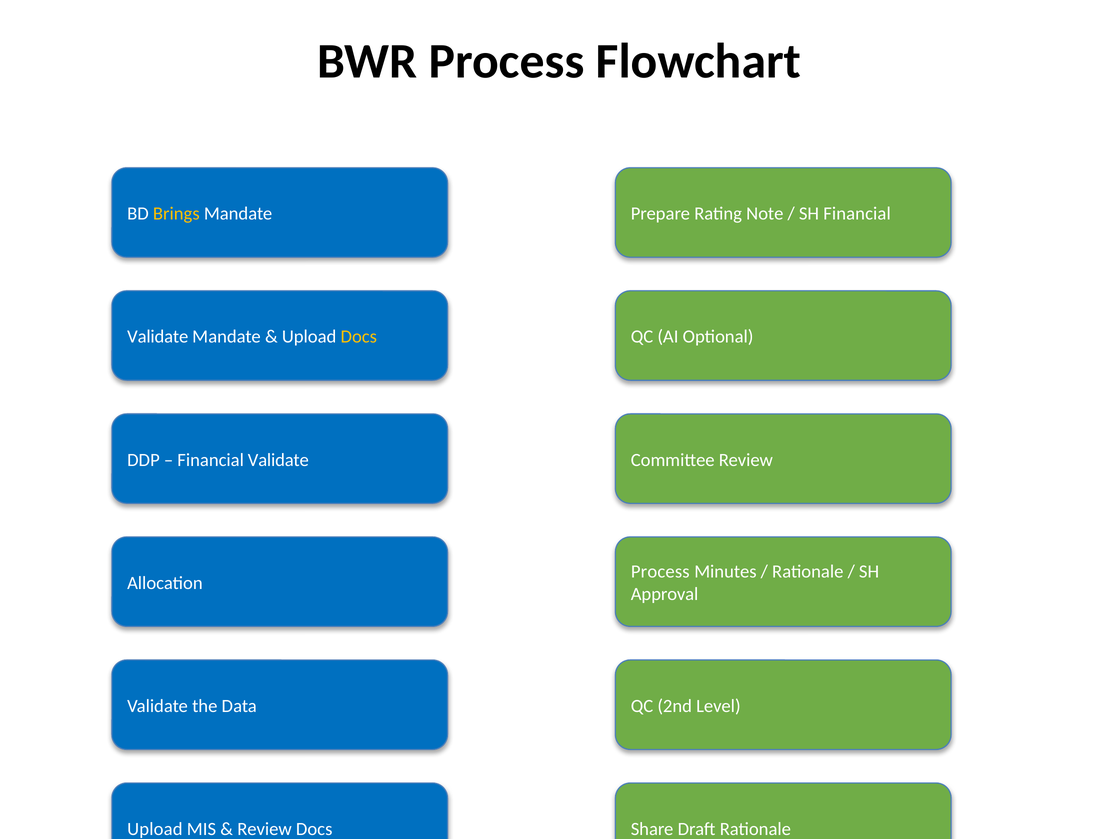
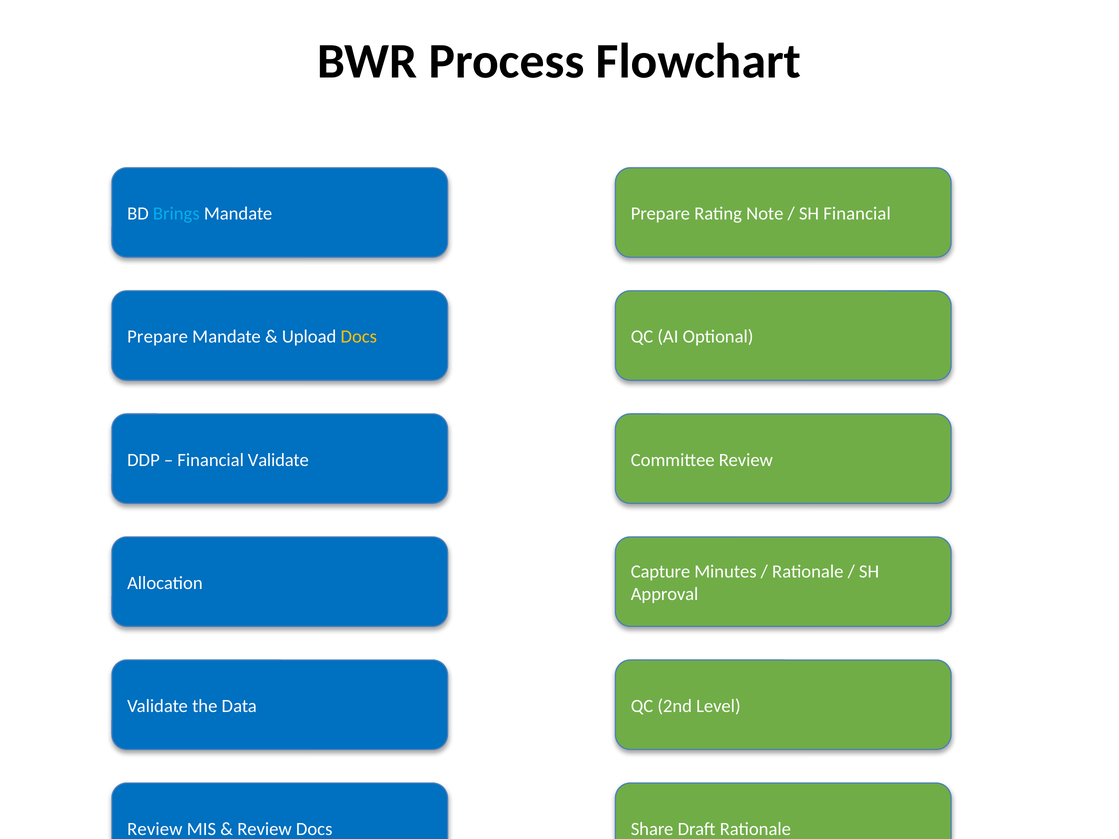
Brings colour: yellow -> light blue (176, 214)
Validate: Validate -> Prepare (158, 337)
Process: Process -> Capture (660, 572)
Upload: Upload -> Review (155, 829)
